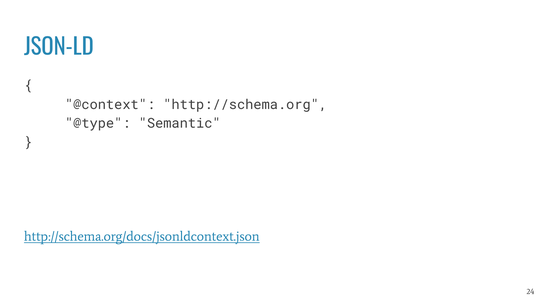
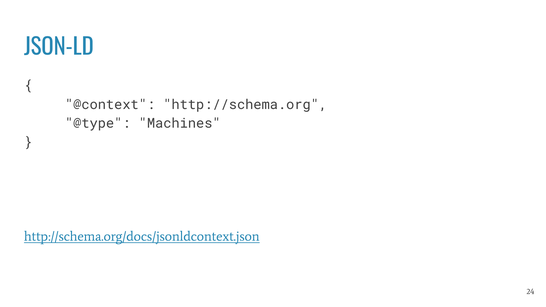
Semantic: Semantic -> Machines (180, 124)
